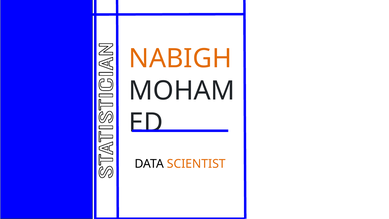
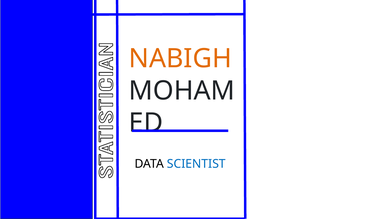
SCIENTIST colour: orange -> blue (196, 164)
